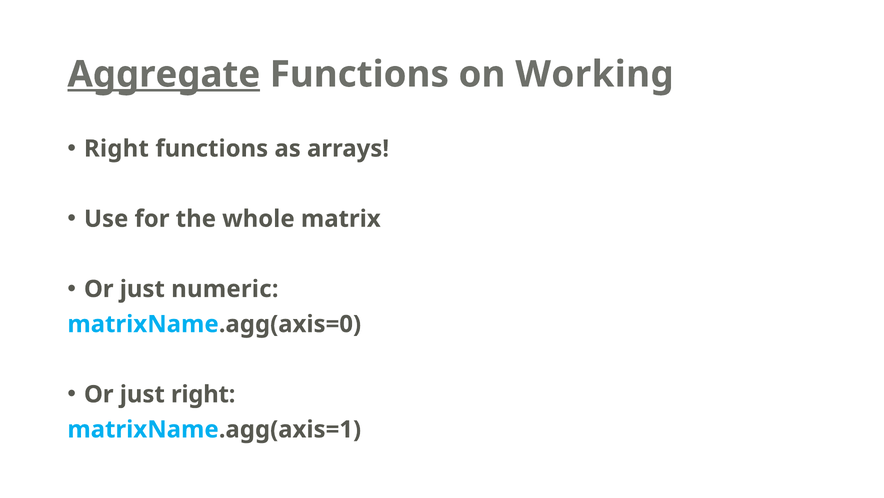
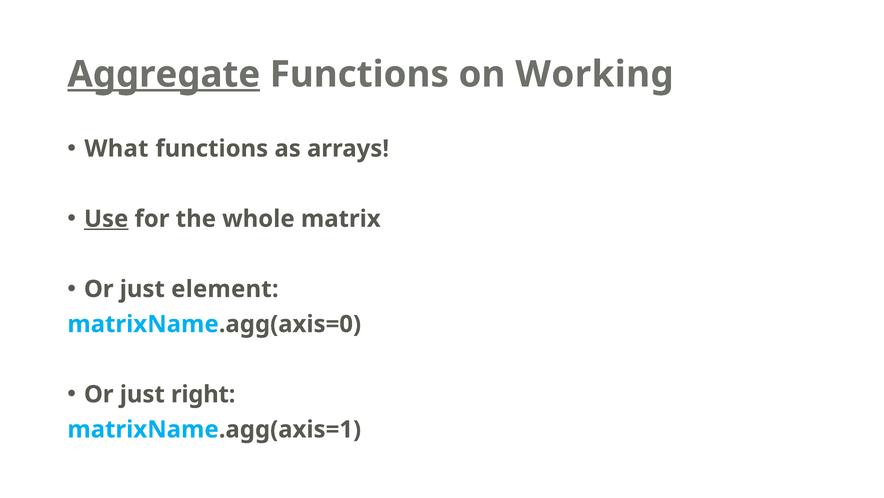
Right: Right -> What (116, 148)
Use underline: none -> present (106, 219)
numeric: numeric -> element (225, 289)
